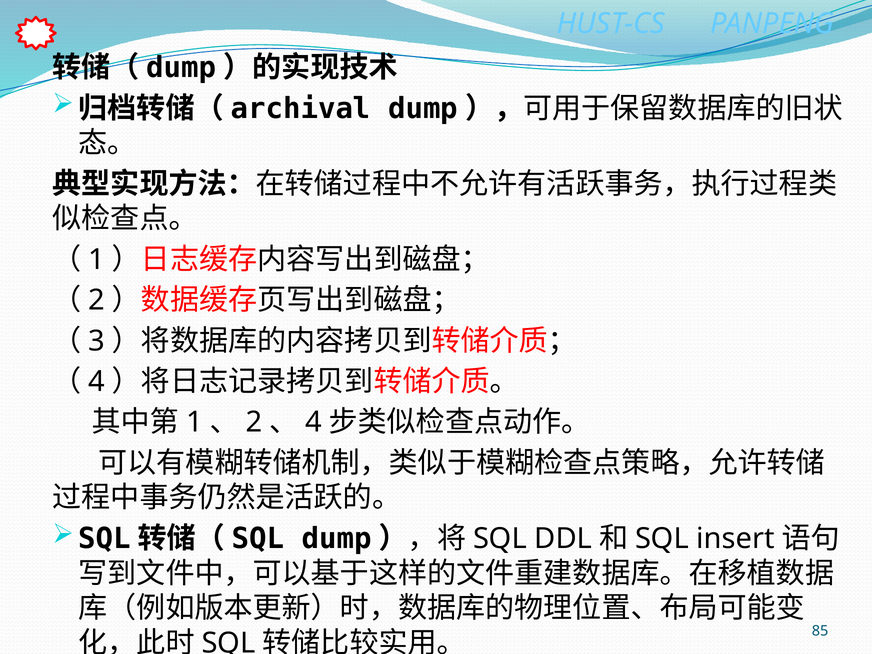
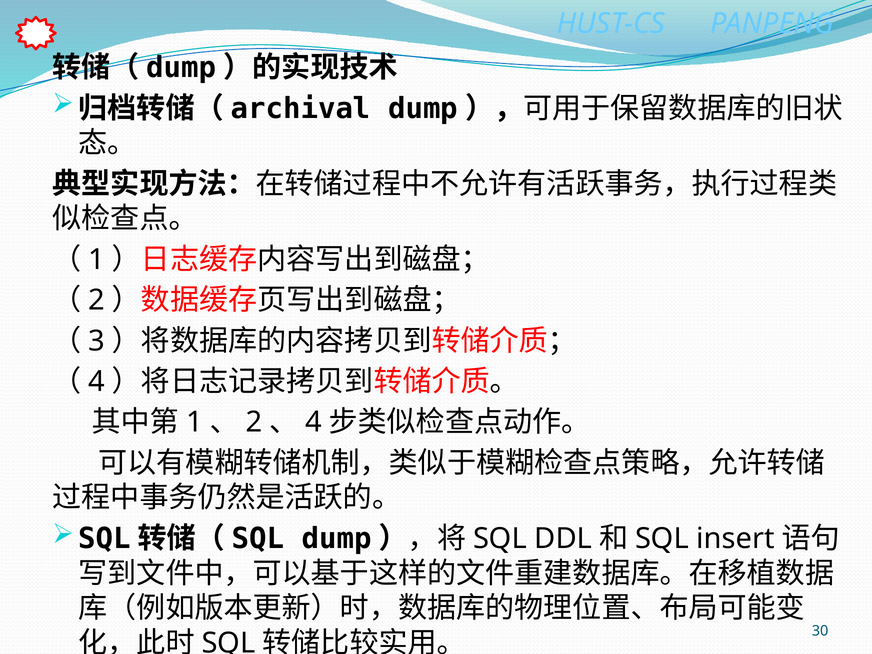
85: 85 -> 30 (820, 631)
